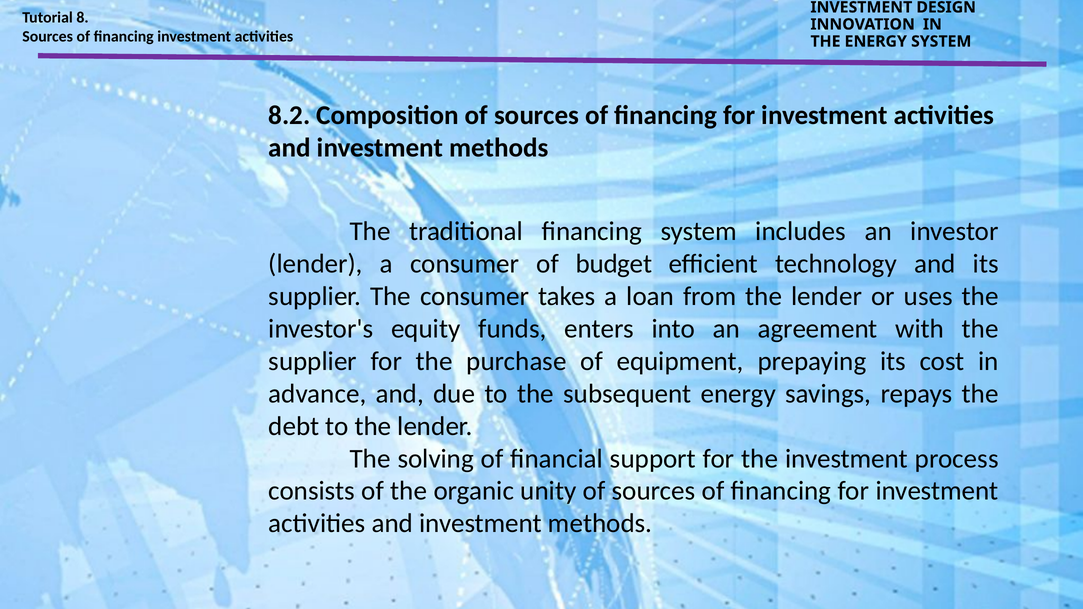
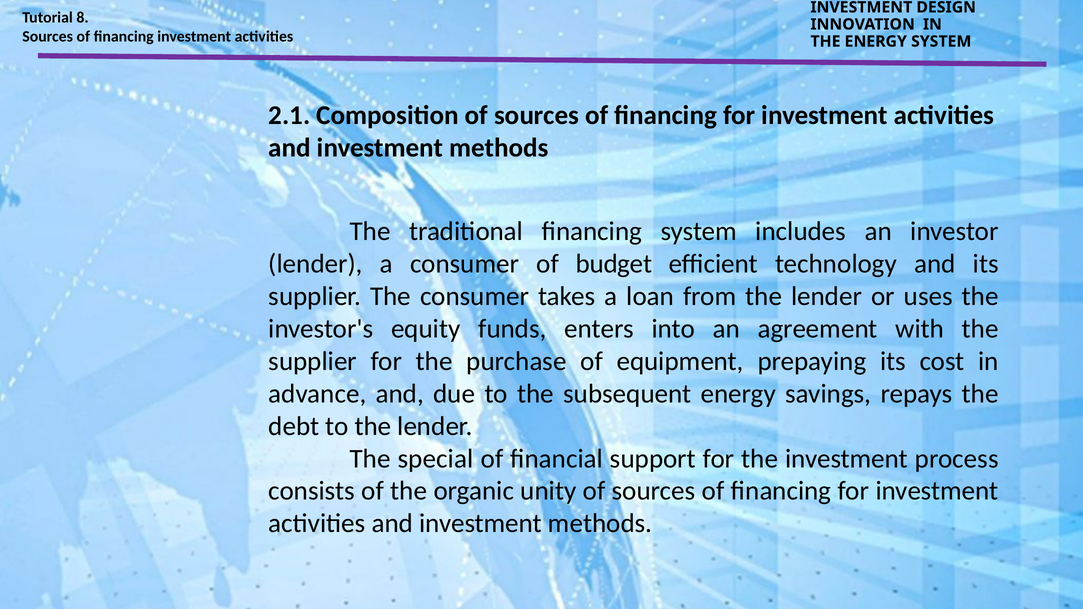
8.2: 8.2 -> 2.1 (289, 115)
solving: solving -> special (436, 459)
